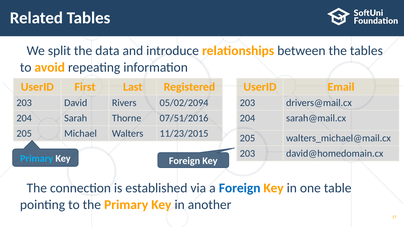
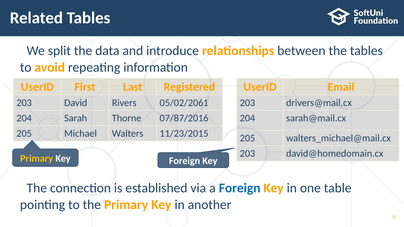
05/02/2094: 05/02/2094 -> 05/02/2061 (184, 103)
07/51/2016: 07/51/2016 -> 07/87/2016 (184, 118)
Primary colour: light blue -> yellow (37, 159)
